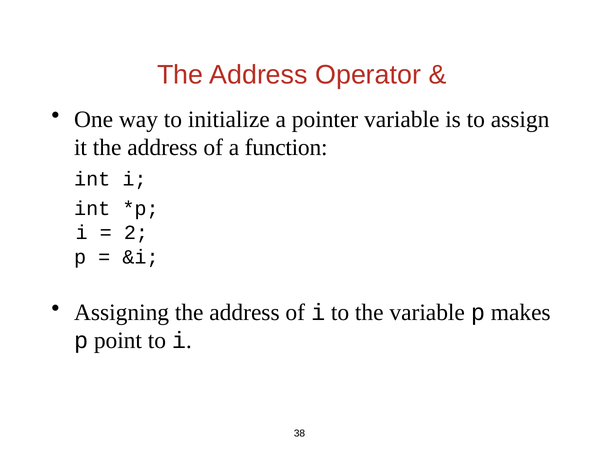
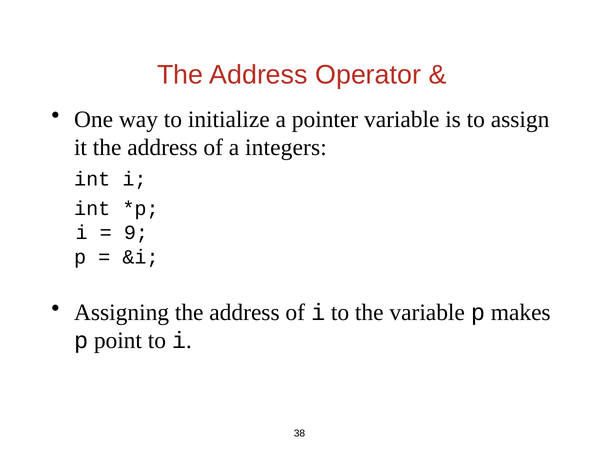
function: function -> integers (286, 148)
2: 2 -> 9 (136, 233)
